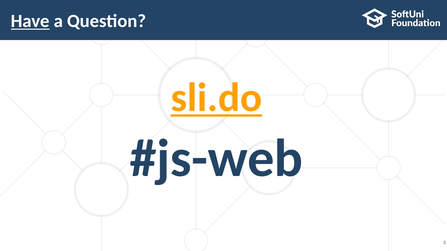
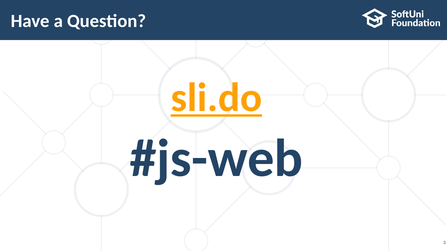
Have underline: present -> none (30, 21)
